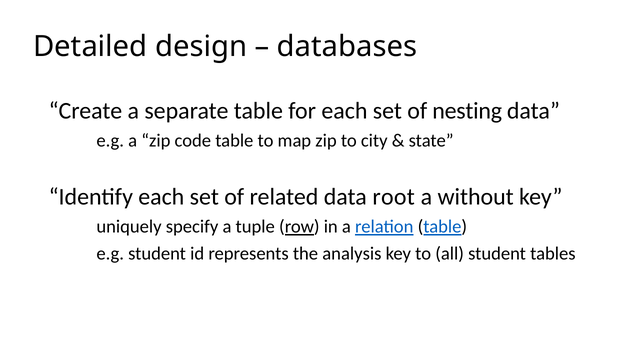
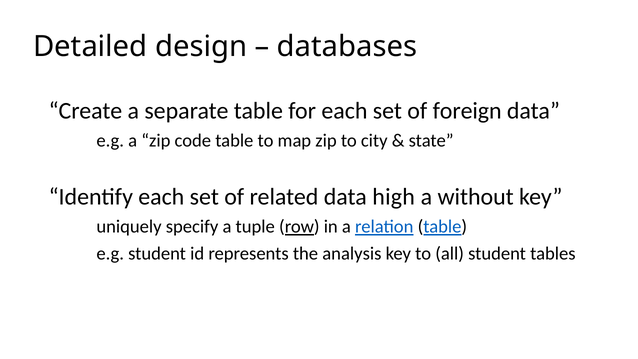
nesting: nesting -> foreign (467, 111)
root: root -> high (394, 197)
